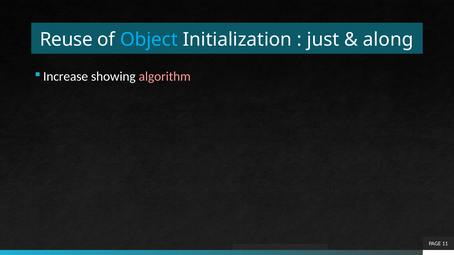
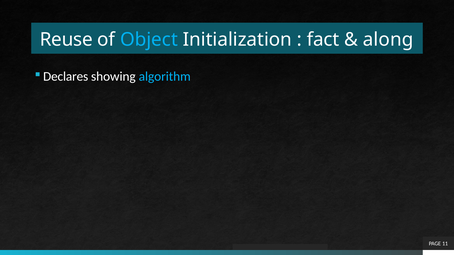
just: just -> fact (323, 40)
Increase: Increase -> Declares (66, 77)
algorithm colour: pink -> light blue (165, 77)
